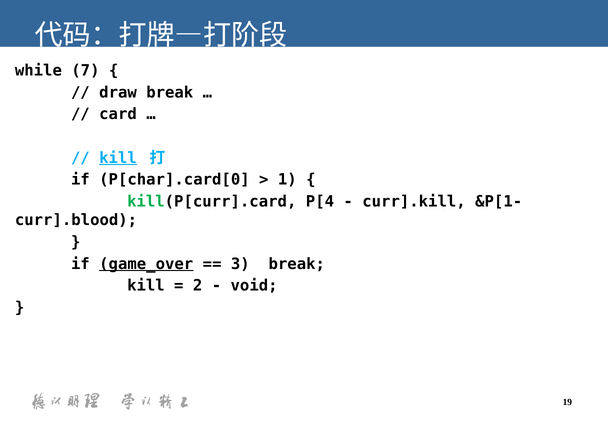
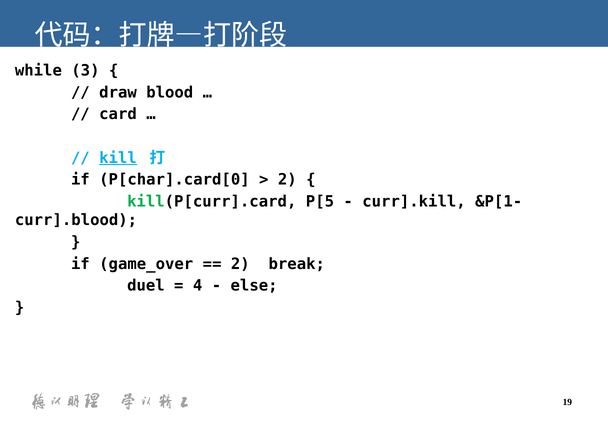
7: 7 -> 3 (85, 71)
draw break: break -> blood (170, 92)
1: 1 -> 2 (287, 180)
P[4: P[4 -> P[5 (320, 202)
game_over underline: present -> none (146, 264)
3: 3 -> 2 (240, 264)
kill: kill -> duel (146, 286)
2: 2 -> 4 (198, 286)
void: void -> else (254, 286)
